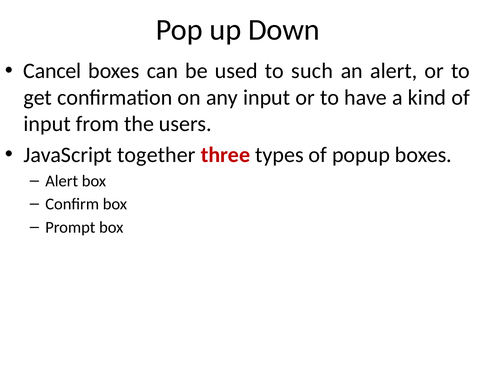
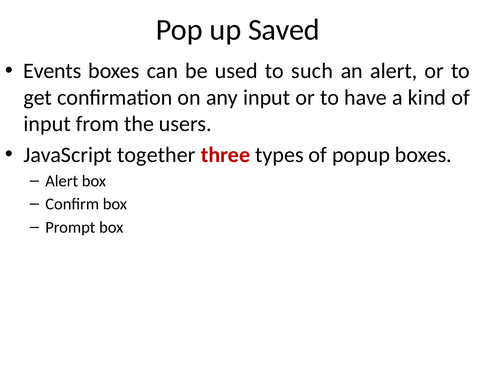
Down: Down -> Saved (284, 30)
Cancel: Cancel -> Events (52, 71)
